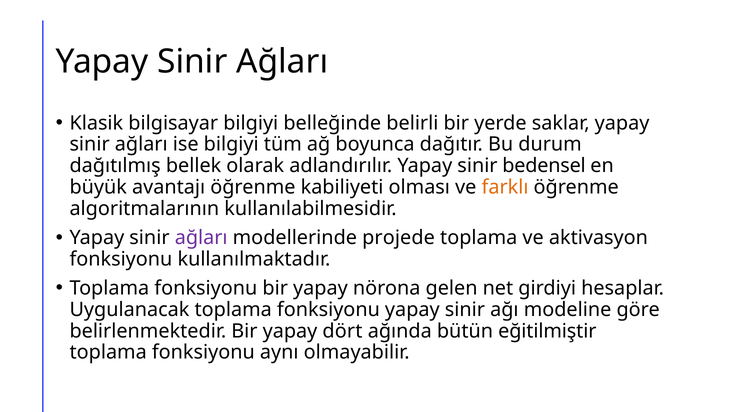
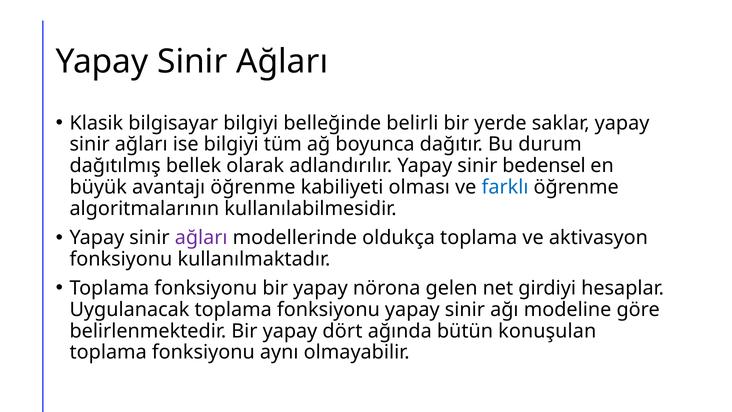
farklı colour: orange -> blue (505, 187)
projede: projede -> oldukça (399, 238)
eğitilmiştir: eğitilmiştir -> konuşulan (547, 331)
